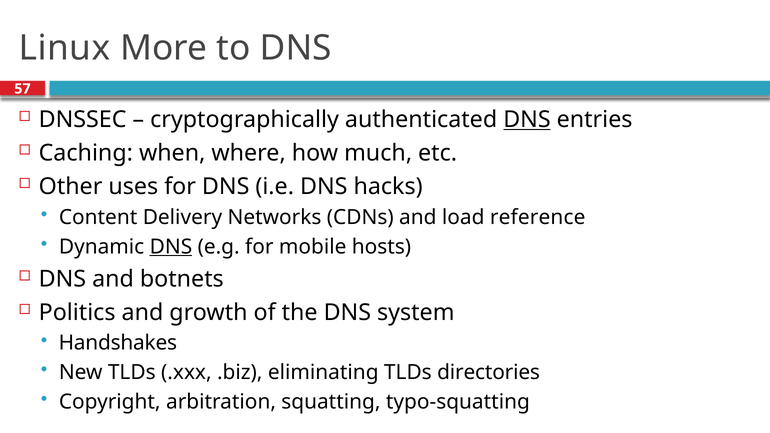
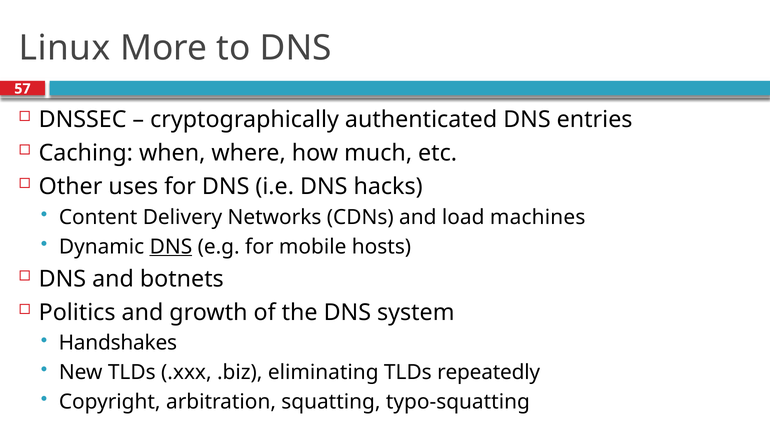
DNS underline: present -> none (527, 119)
reference: reference -> machines (538, 217)
directories: directories -> repeatedly (489, 373)
